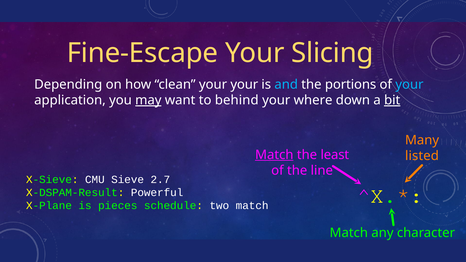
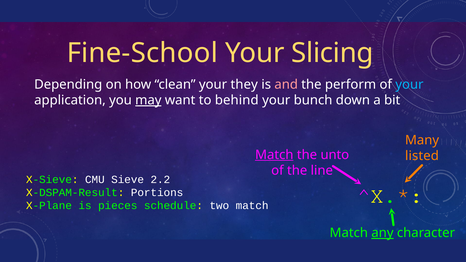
Fine-Escape: Fine-Escape -> Fine-School (142, 53)
your your: your -> they (244, 85)
and colour: light blue -> pink (286, 85)
portions: portions -> perform (351, 85)
where: where -> bunch (313, 100)
bit underline: present -> none (392, 100)
least: least -> unto (335, 155)
2.7: 2.7 -> 2.2 (160, 180)
Powerful: Powerful -> Portions (157, 193)
any underline: none -> present (382, 233)
